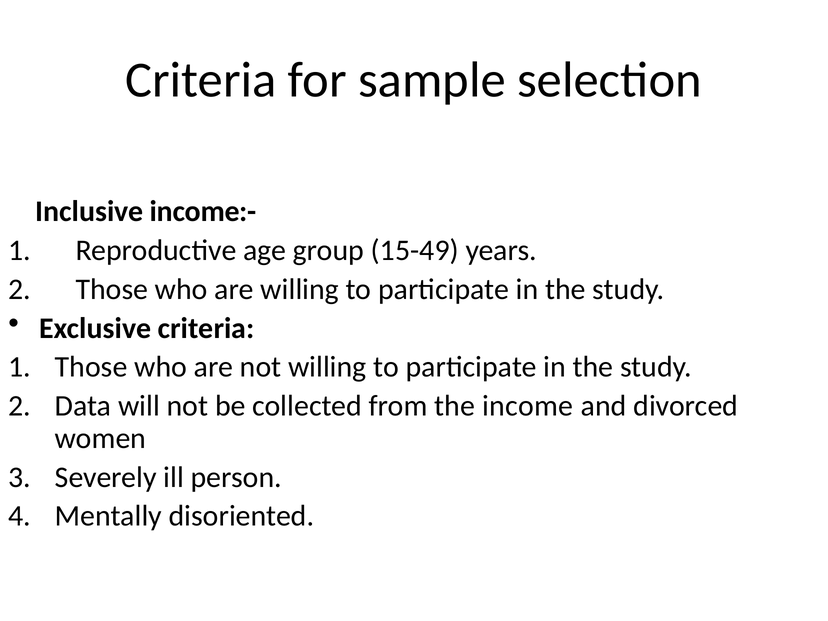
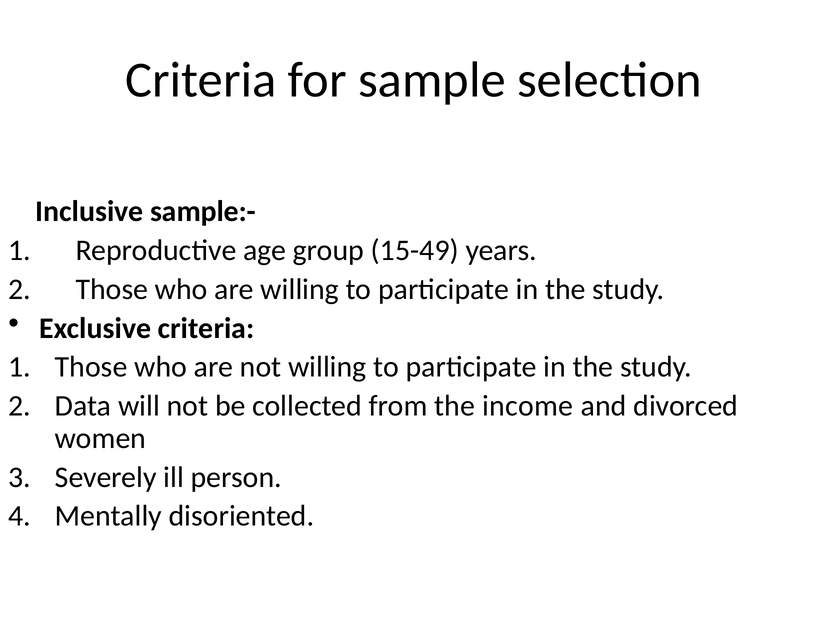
income:-: income:- -> sample:- (203, 212)
